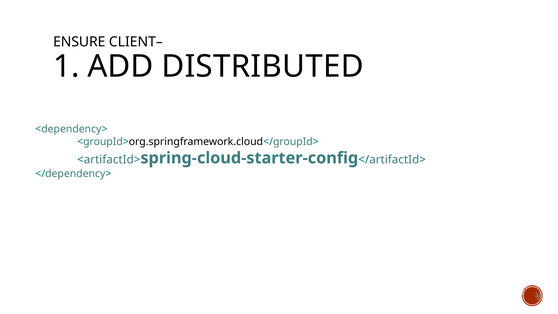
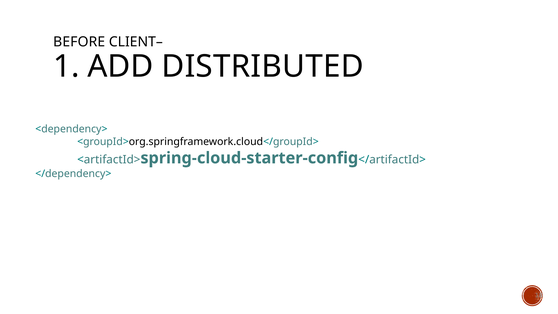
ENSURE: ENSURE -> BEFORE (79, 42)
